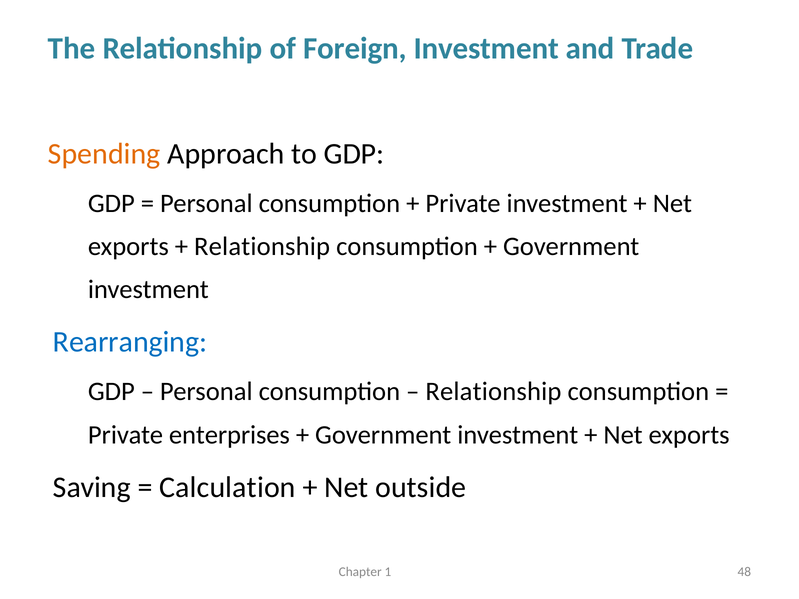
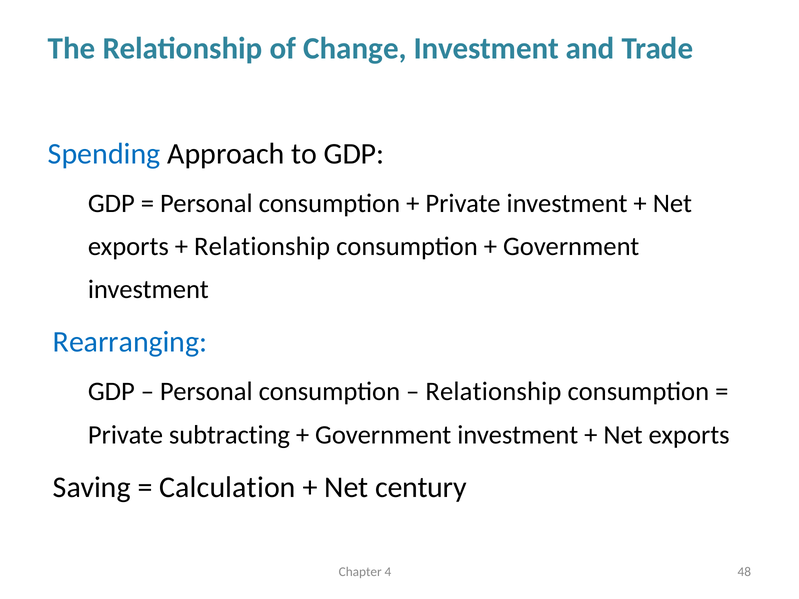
Foreign: Foreign -> Change (355, 49)
Spending colour: orange -> blue (104, 154)
enterprises: enterprises -> subtracting (229, 435)
outside: outside -> century (421, 487)
1: 1 -> 4 (388, 572)
